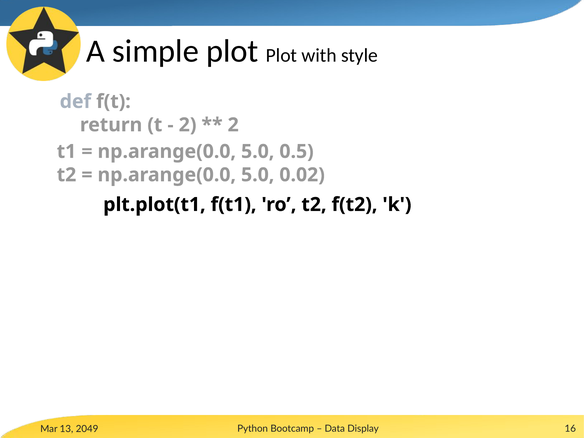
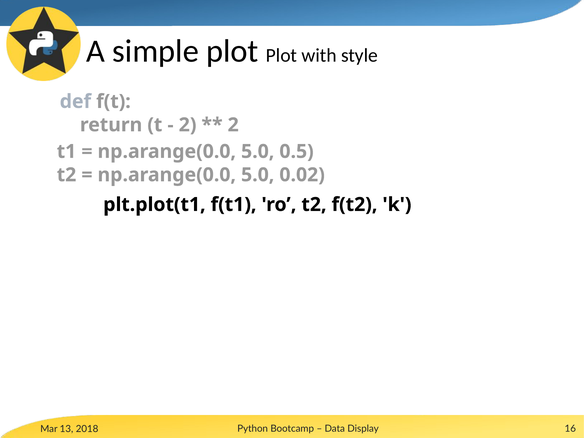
2049: 2049 -> 2018 (87, 429)
